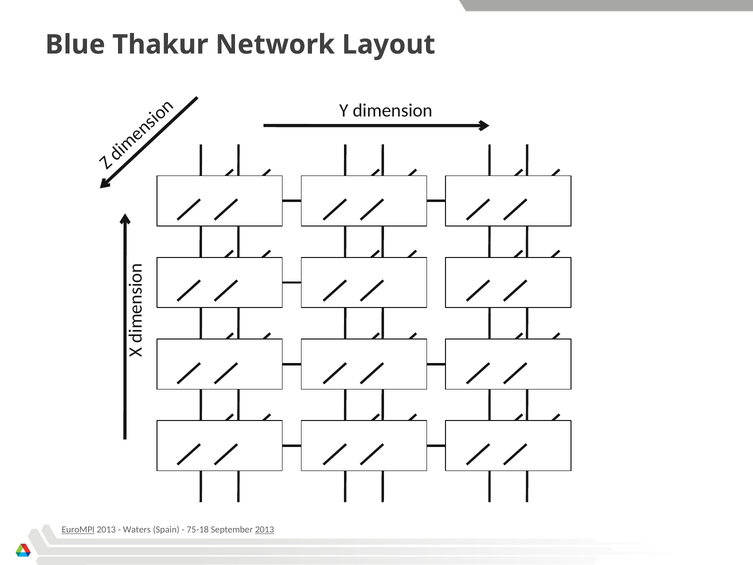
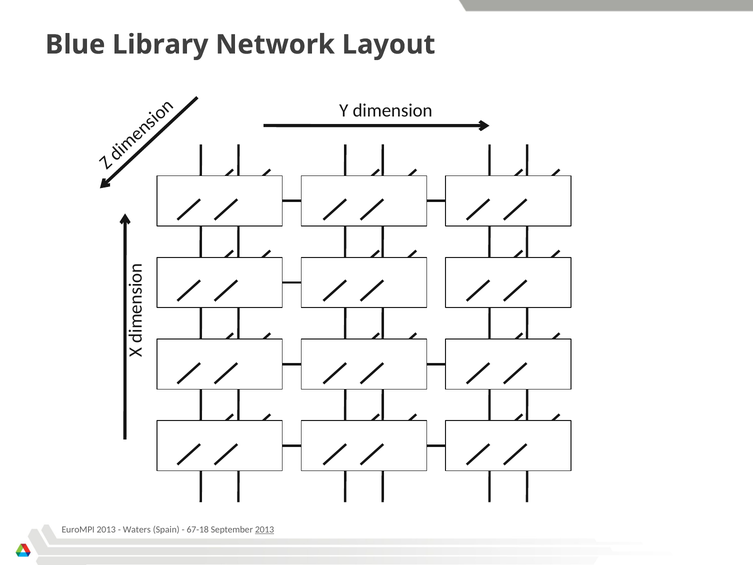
Thakur: Thakur -> Library (160, 45)
EuroMPI underline: present -> none (78, 529)
75-18: 75-18 -> 67-18 (198, 529)
